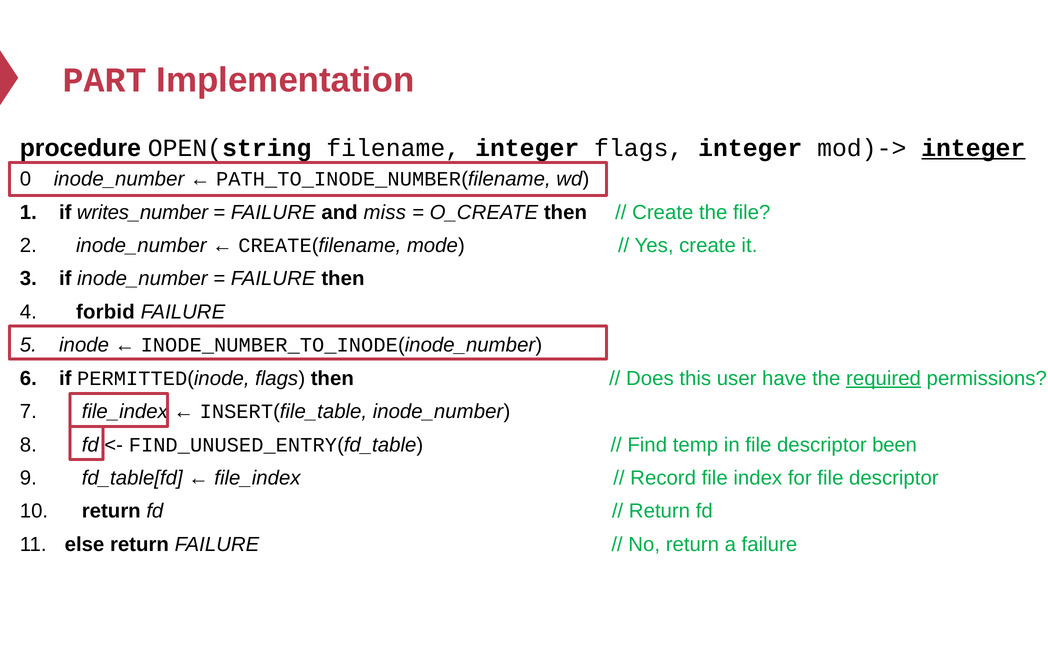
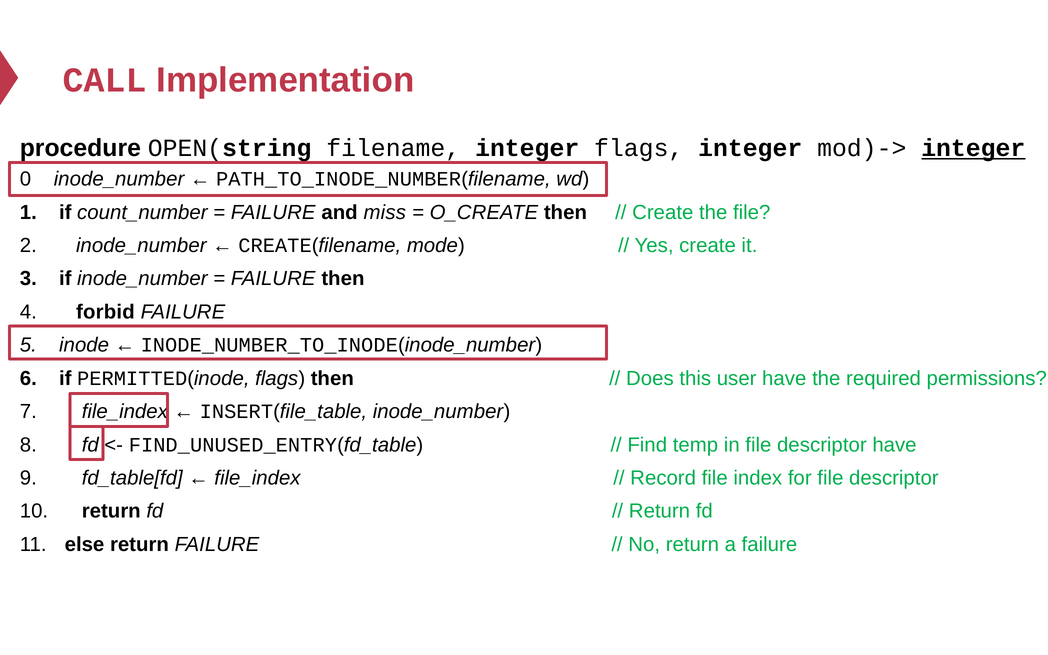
PART: PART -> CALL (105, 80)
writes_number: writes_number -> count_number (142, 212)
required underline: present -> none (884, 378)
descriptor been: been -> have (894, 445)
